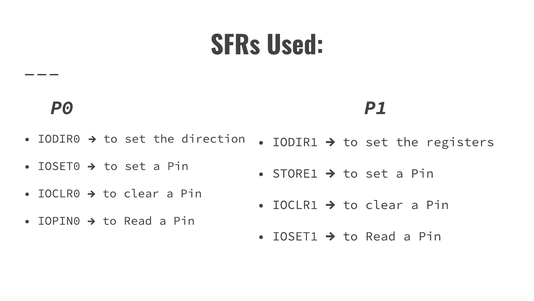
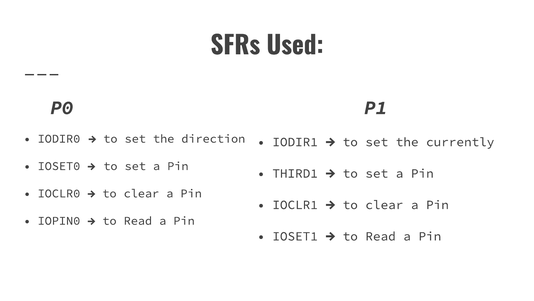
registers: registers -> currently (460, 142)
STORE1: STORE1 -> THIRD1 (295, 173)
